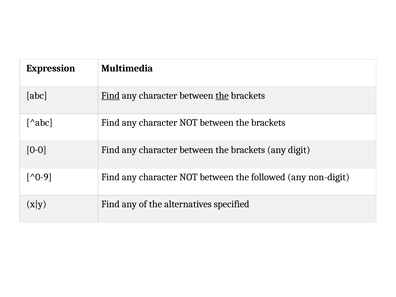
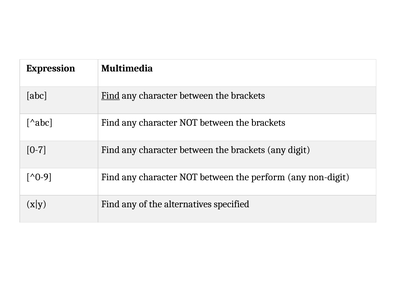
the underline: present -> none (222, 95)
0-0: 0-0 -> 0-7 (36, 150)
followed: followed -> perform (268, 177)
